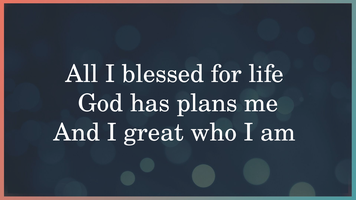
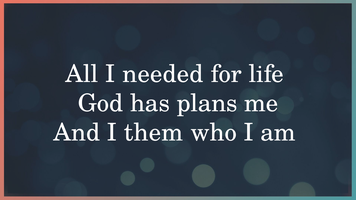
blessed: blessed -> needed (163, 74)
great: great -> them (154, 133)
